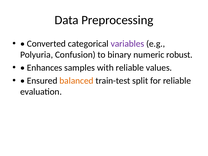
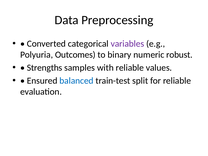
Confusion: Confusion -> Outcomes (75, 55)
Enhances: Enhances -> Strengths (45, 68)
balanced colour: orange -> blue (76, 81)
